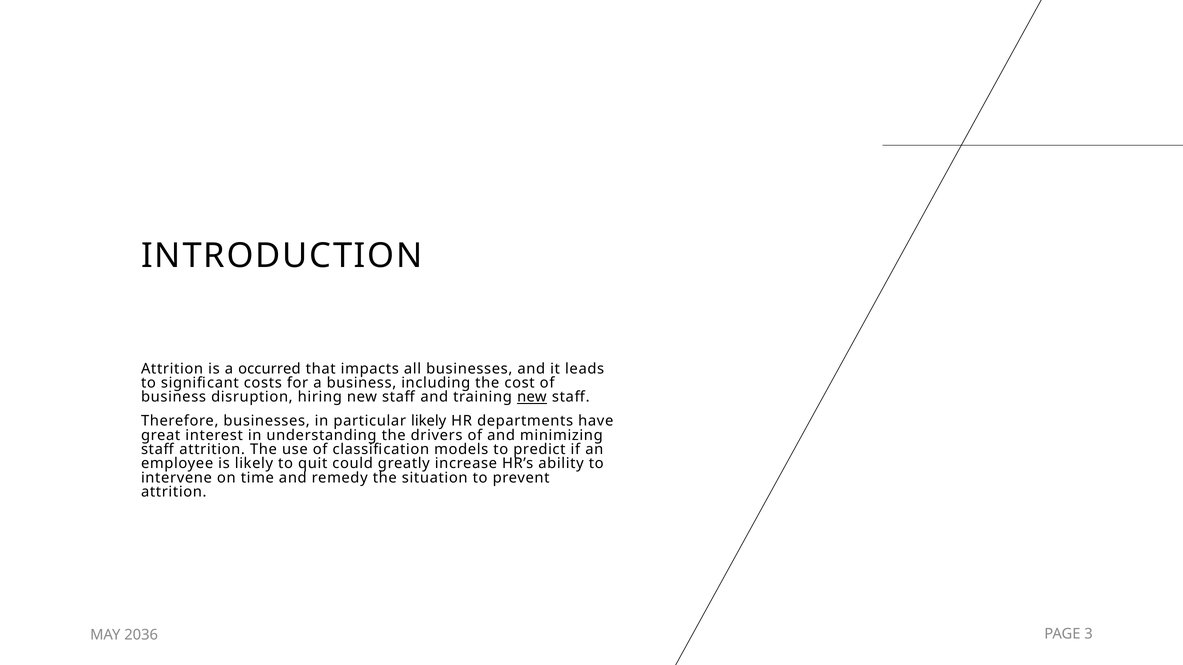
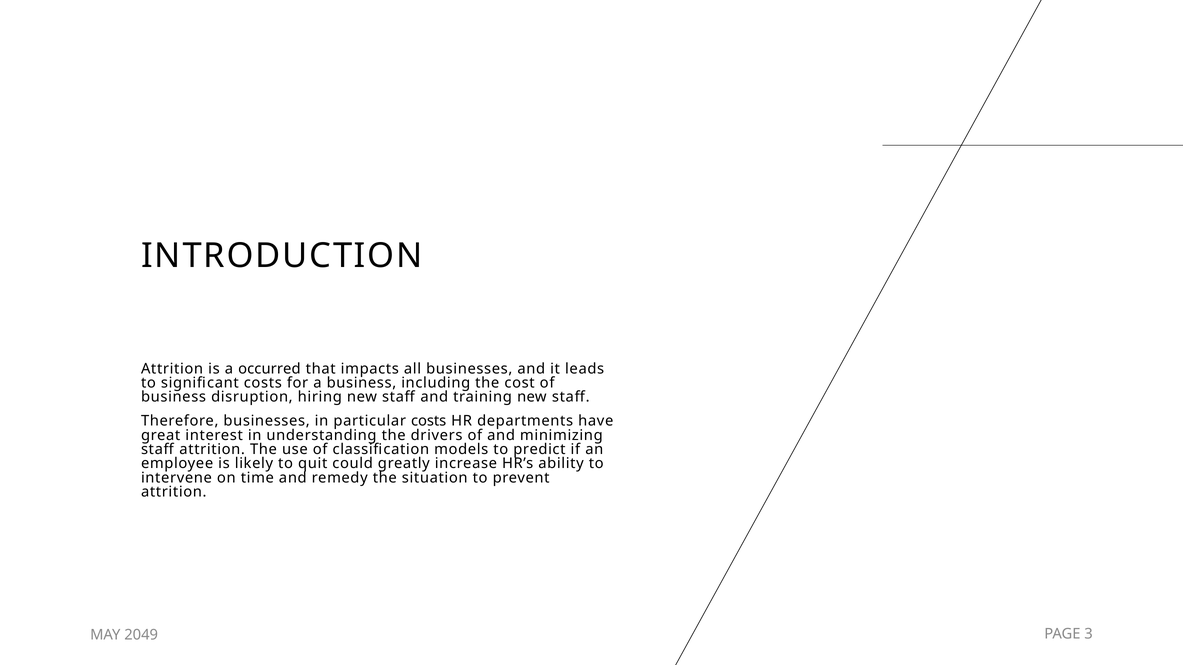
new underline: present -> none (532, 397)
particular likely: likely -> costs (429, 421)
2036: 2036 -> 2049 (141, 635)
